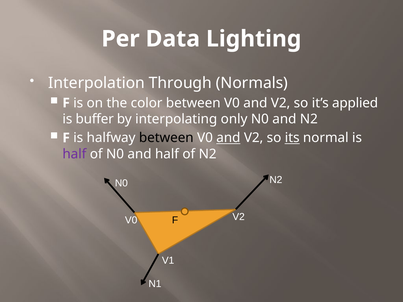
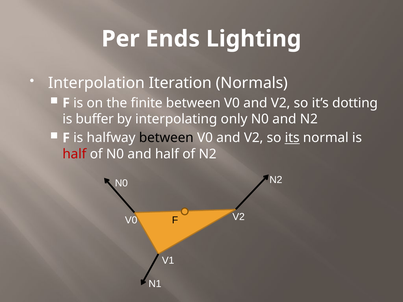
Data: Data -> Ends (173, 39)
Through: Through -> Iteration (180, 83)
color: color -> finite (147, 103)
applied: applied -> dotting (355, 103)
and underline: present -> none (228, 138)
half colour: purple -> red (74, 154)
